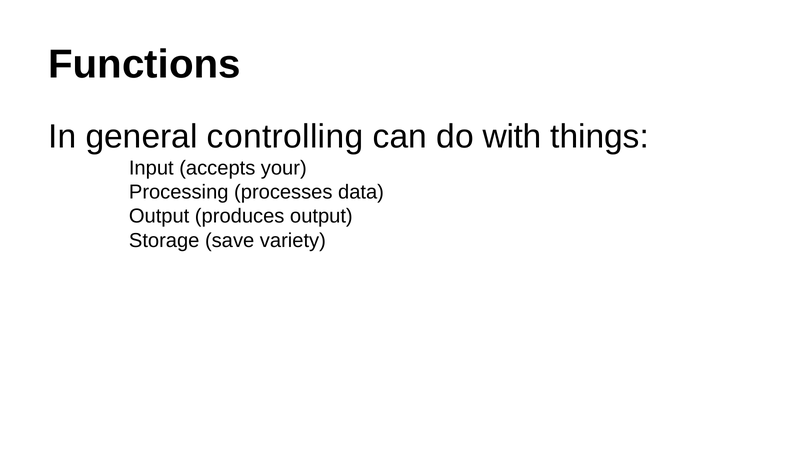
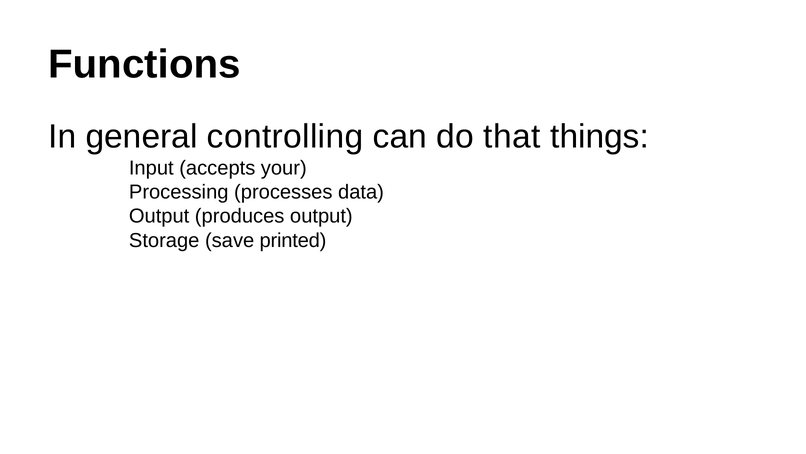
with: with -> that (512, 136)
variety: variety -> printed (293, 240)
